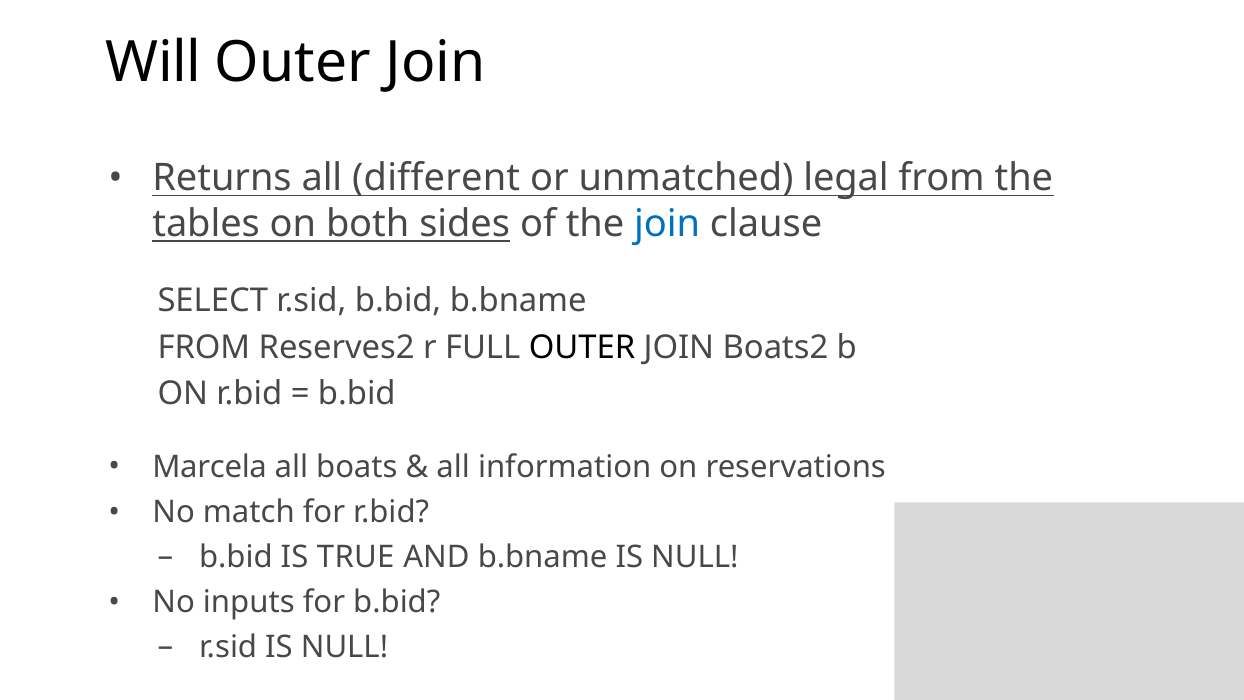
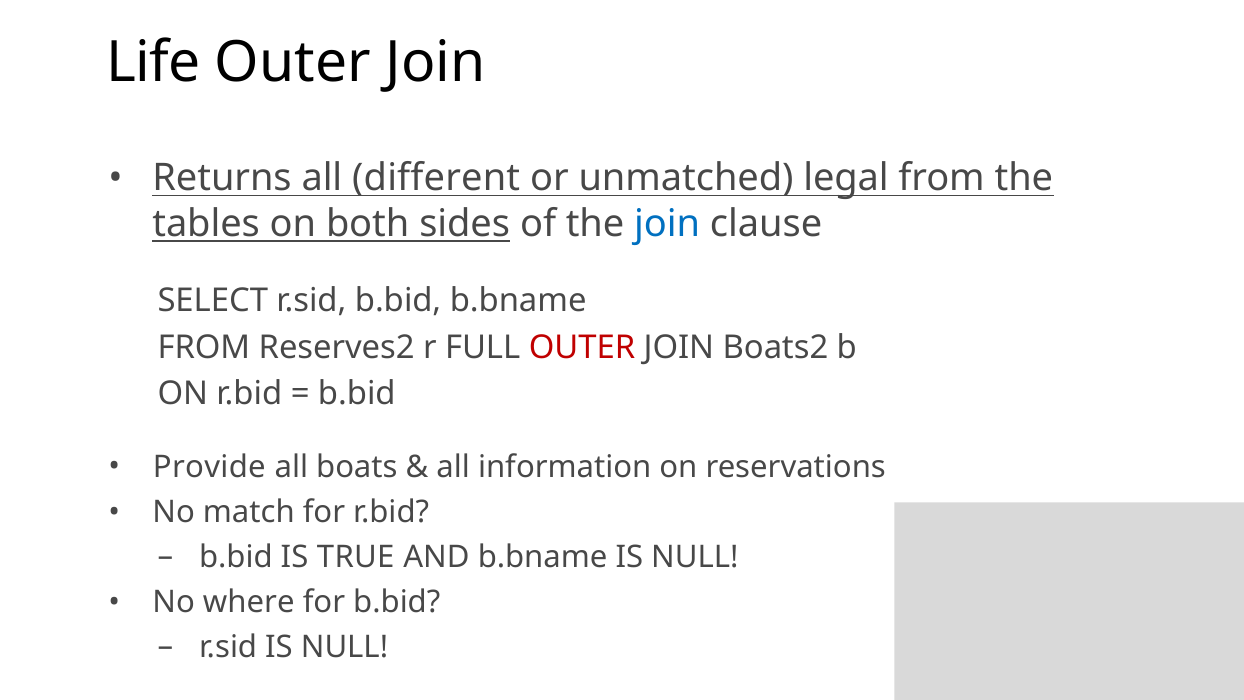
Will: Will -> Life (153, 62)
OUTER colour: black -> red (582, 347)
Marcela: Marcela -> Provide (209, 467)
inputs: inputs -> where (249, 602)
